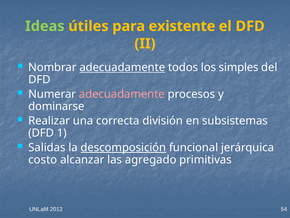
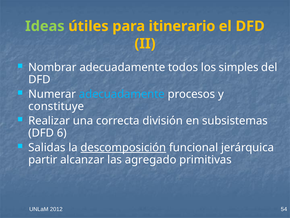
existente: existente -> itinerario (182, 26)
adecuadamente underline: present -> none (122, 67)
adecuadamente colour: pink -> light blue (122, 94)
dominarse: dominarse -> constituye (56, 106)
1: 1 -> 6 (62, 133)
costo: costo -> partir (43, 159)
